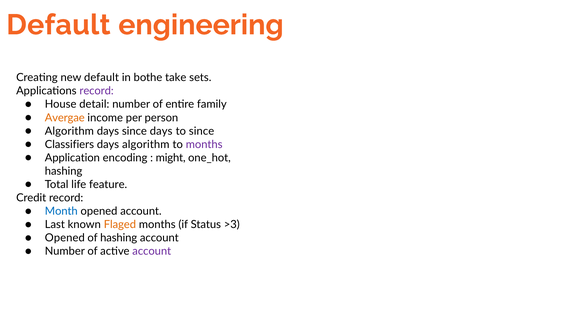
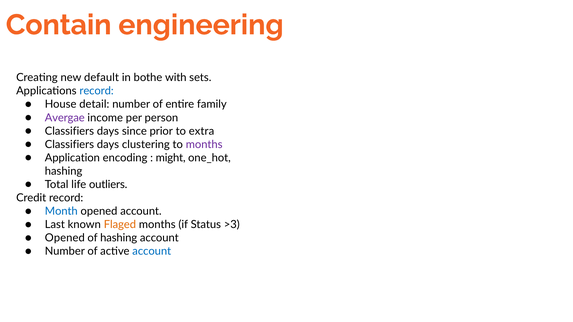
Default: Default -> Contain (59, 25)
take: take -> with (176, 78)
record colour: purple -> blue (97, 91)
Avergae colour: orange -> purple (65, 118)
Algorithm: Algorithm -> Classifiers (69, 131)
since days: days -> prior (161, 131)
to since: since -> extra (202, 131)
days algorithm: algorithm -> clustering (146, 145)
feature: feature -> outliers (108, 185)
account colour: purple -> blue (152, 252)
